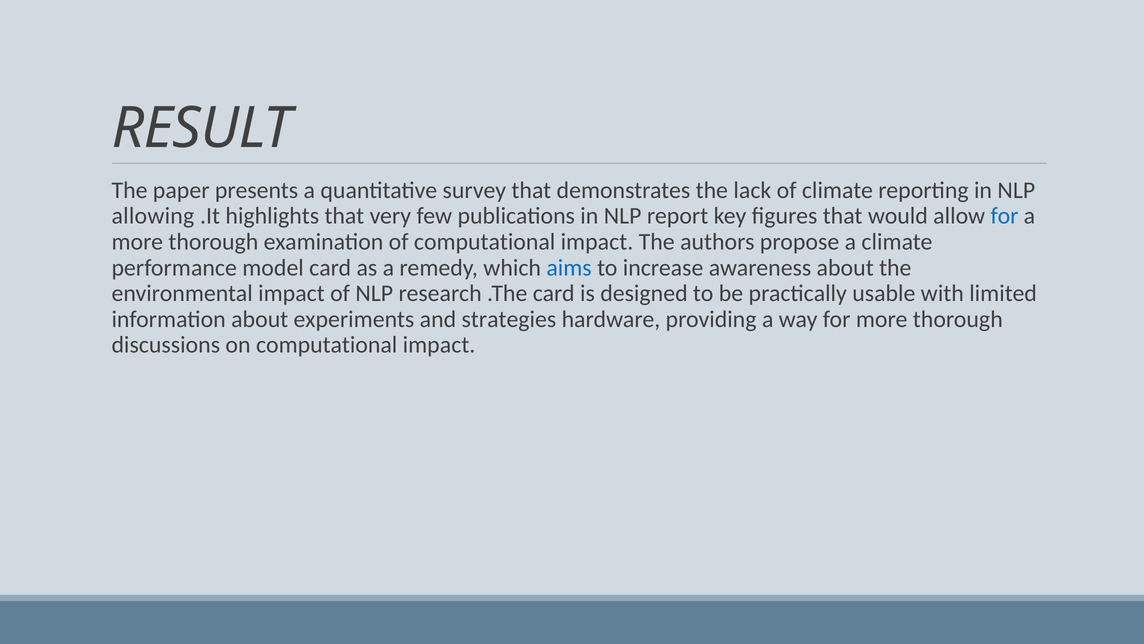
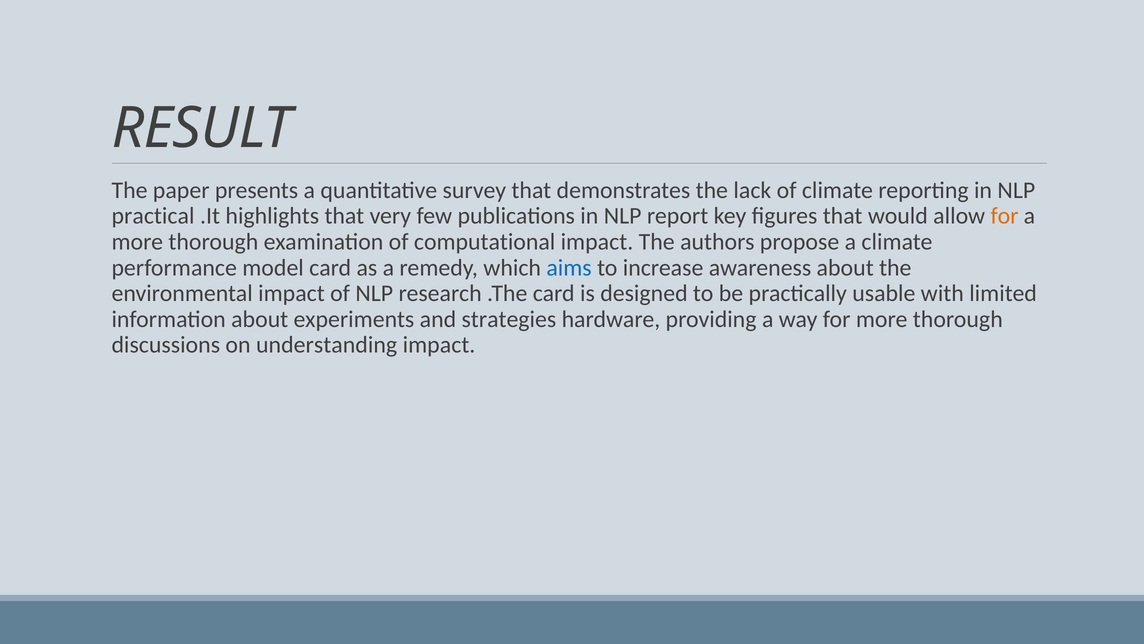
allowing: allowing -> practical (153, 216)
for colour: blue -> orange (1004, 216)
on computational: computational -> understanding (327, 345)
